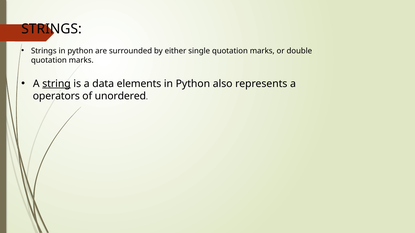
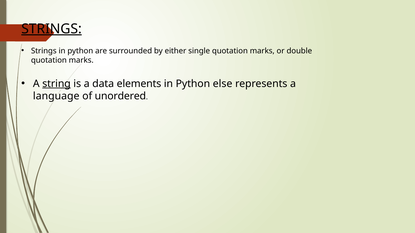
STRINGS underline: none -> present (52, 29)
also: also -> else (223, 84)
operators: operators -> language (56, 96)
